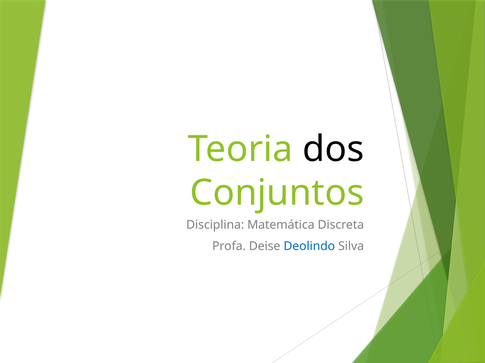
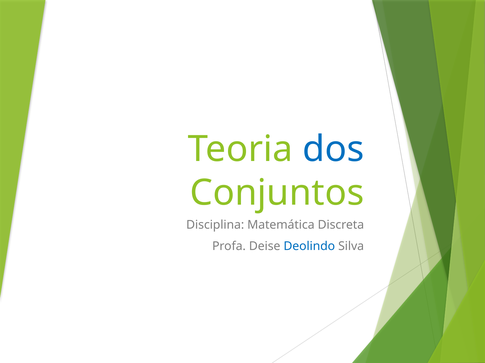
dos colour: black -> blue (333, 149)
